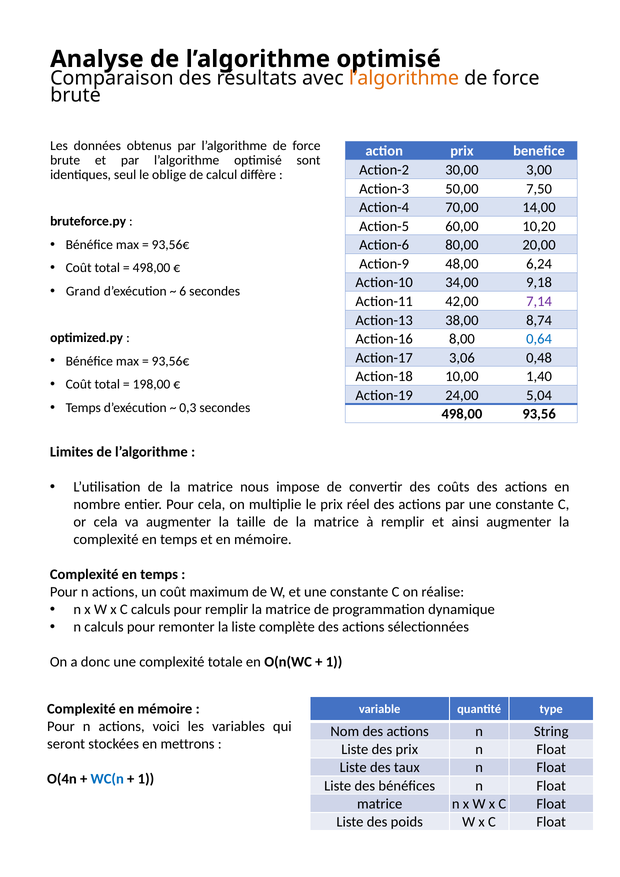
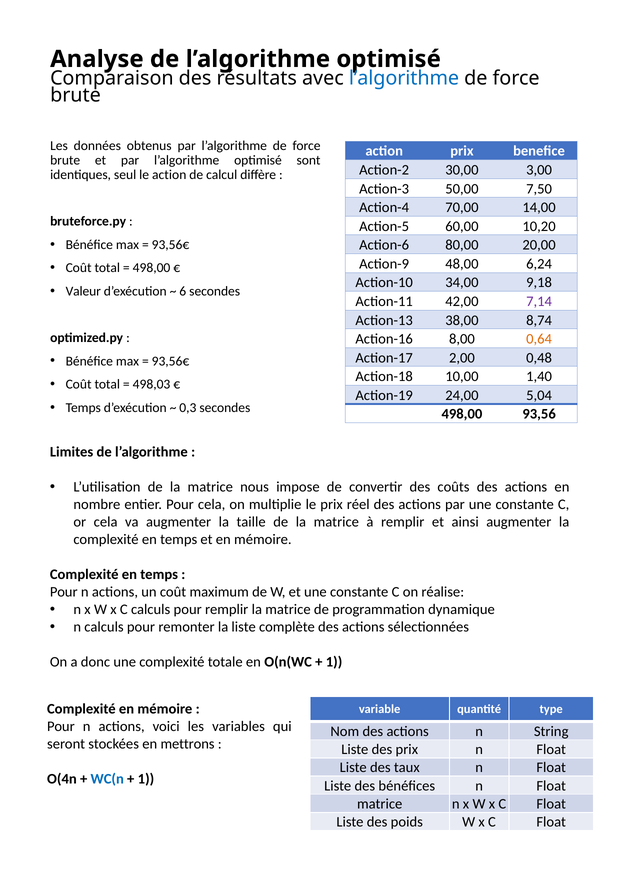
l’algorithme colour: orange -> blue (404, 78)
le oblige: oblige -> action (169, 175)
Grand: Grand -> Valeur (83, 291)
0,64 colour: blue -> orange (539, 339)
3,06: 3,06 -> 2,00 (462, 358)
198,00: 198,00 -> 498,03 (152, 384)
